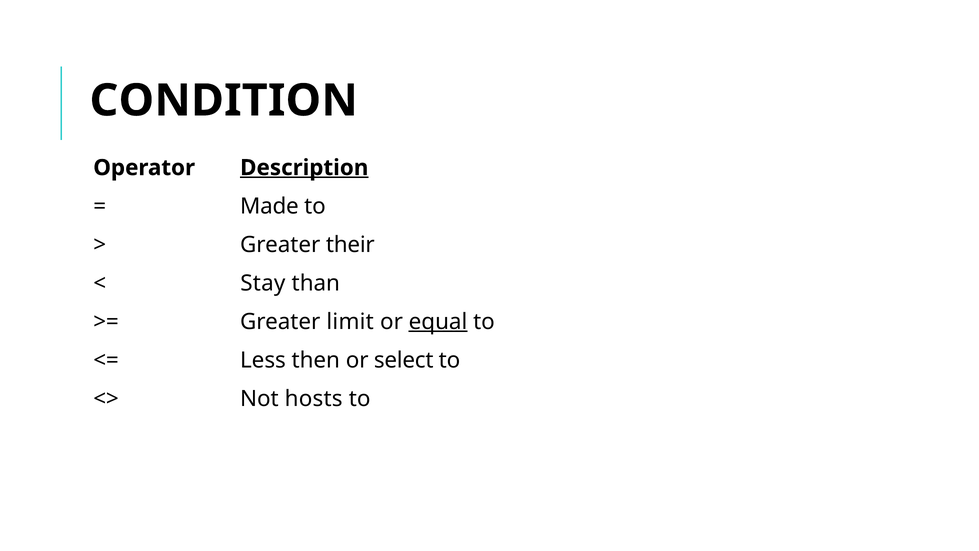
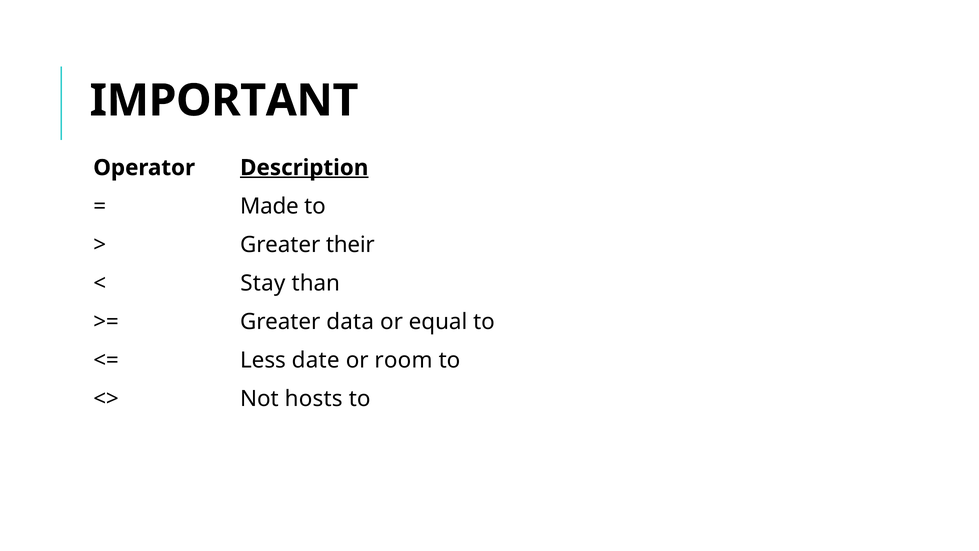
CONDITION: CONDITION -> IMPORTANT (224, 101)
limit: limit -> data (350, 322)
equal underline: present -> none (438, 322)
then: then -> date (316, 360)
select: select -> room (403, 360)
